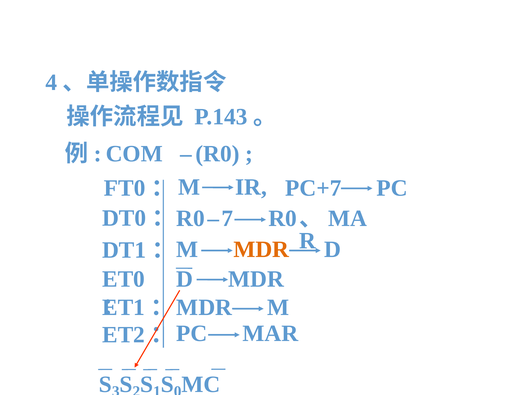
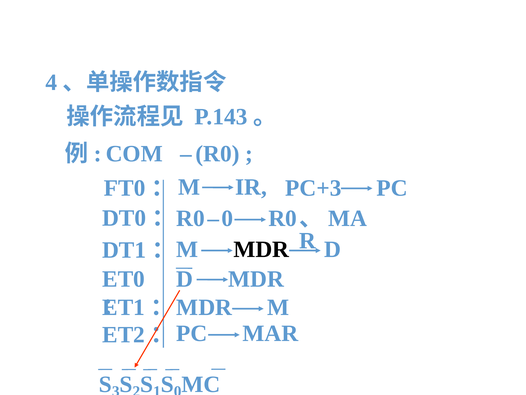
PC+7: PC+7 -> PC+3 (313, 188)
7: 7 -> 0 (227, 218)
MDR colour: orange -> black (261, 249)
